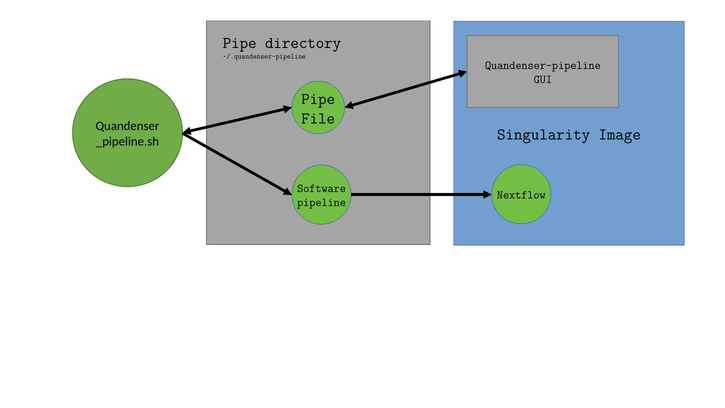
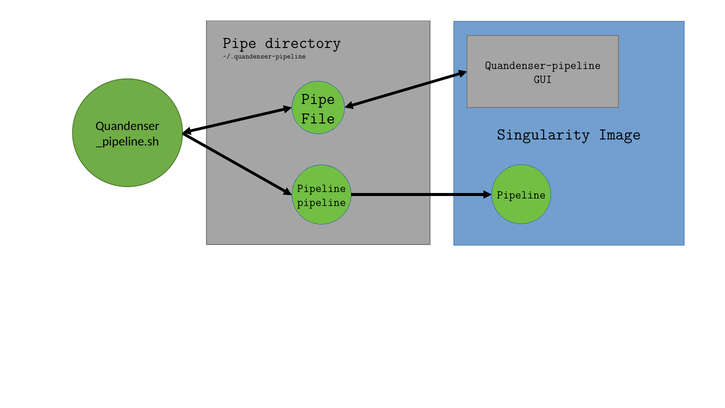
Software: Software -> Pipeline (322, 188)
Nextflow: Nextflow -> Pipeline (521, 195)
